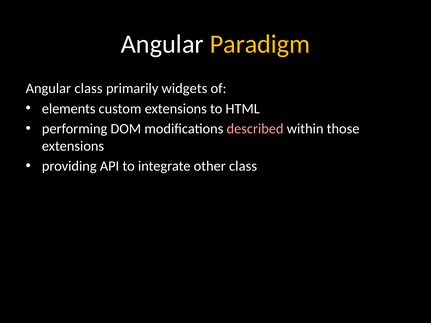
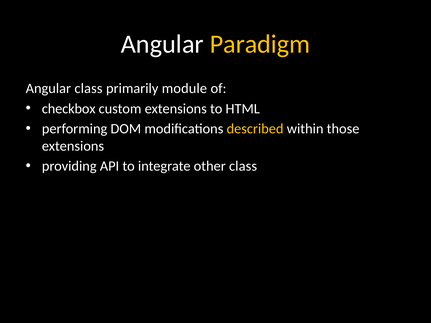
widgets: widgets -> module (184, 89)
elements: elements -> checkbox (69, 109)
described colour: pink -> yellow (255, 129)
